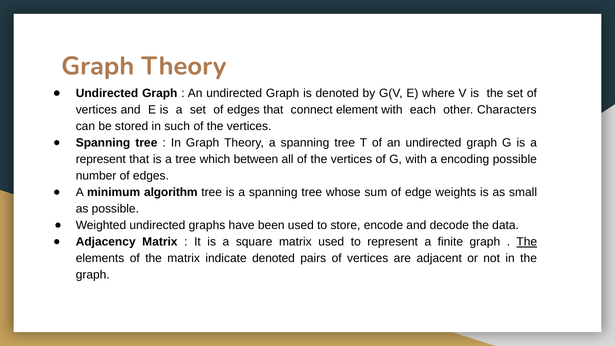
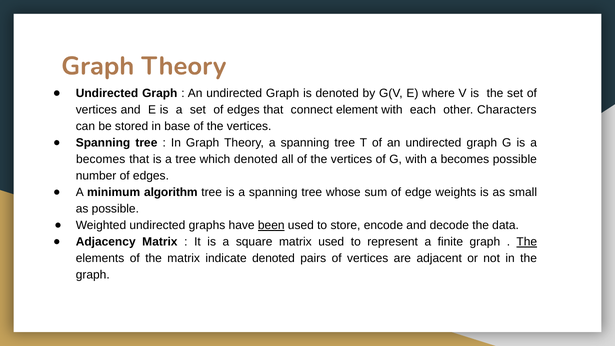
such: such -> base (177, 126)
represent: represent -> becomes (101, 159)
which between: between -> denoted (256, 159)
with a encoding: encoding -> becomes (465, 159)
been underline: none -> present (271, 225)
